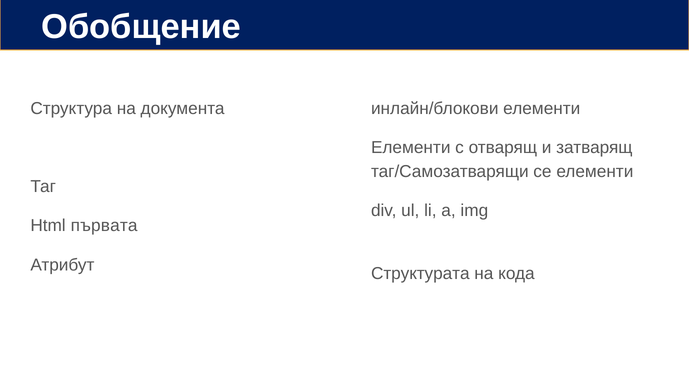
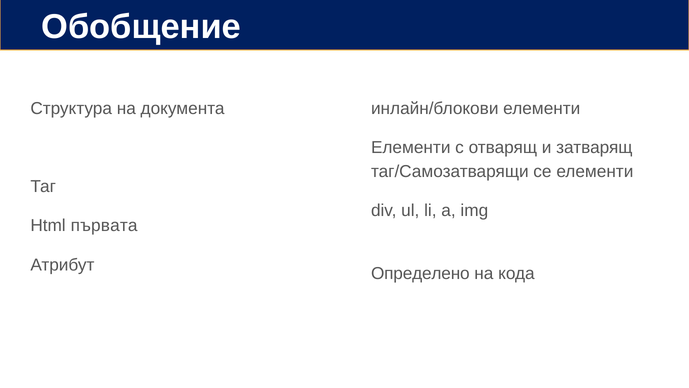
Структурата: Структурата -> Определено (420, 273)
